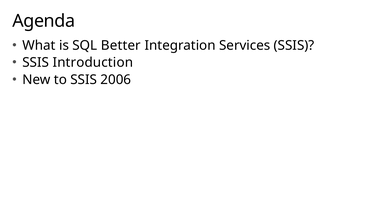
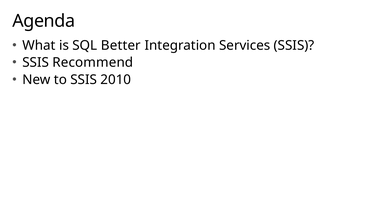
Introduction: Introduction -> Recommend (93, 63)
2006: 2006 -> 2010 (116, 80)
